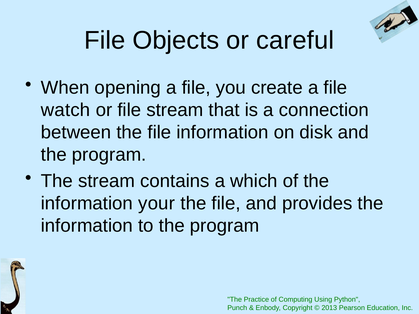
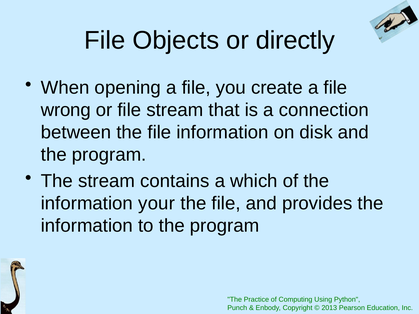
careful: careful -> directly (295, 41)
watch: watch -> wrong (66, 110)
